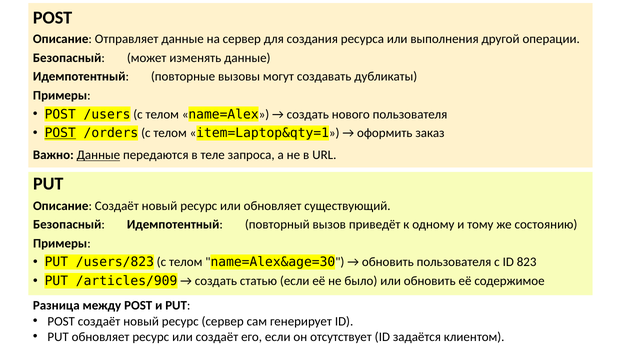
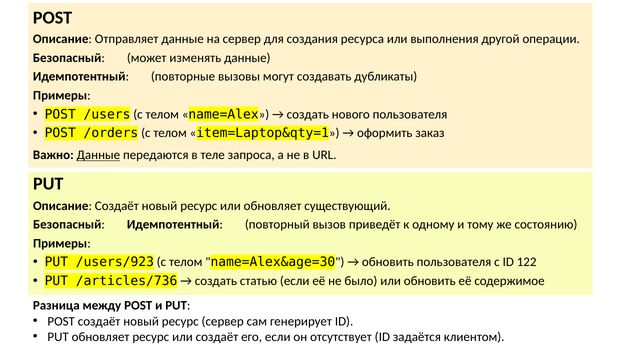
POST underline: present -> none (60, 133)
/users/823: /users/823 -> /users/923 (115, 262)
823: 823 -> 122 (527, 262)
/articles/909: /articles/909 -> /articles/736 (127, 280)
